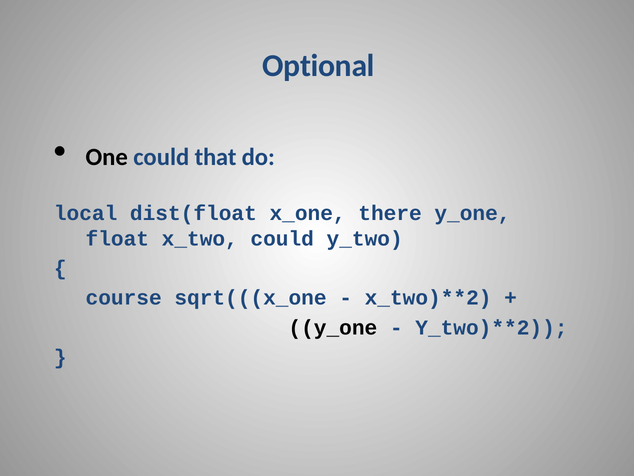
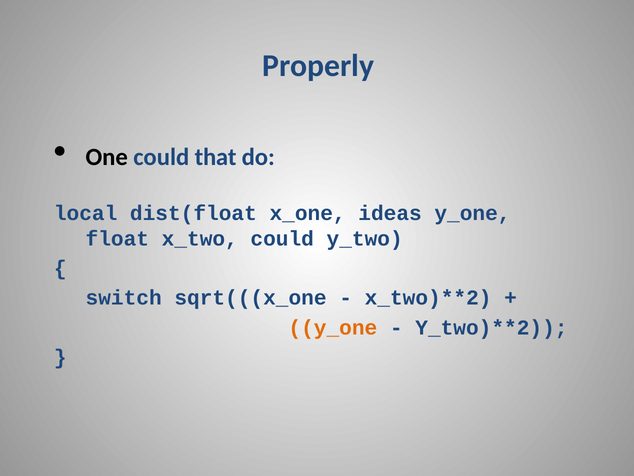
Optional: Optional -> Properly (318, 66)
there: there -> ideas (390, 213)
course: course -> switch (124, 298)
y_one colour: black -> orange (333, 327)
